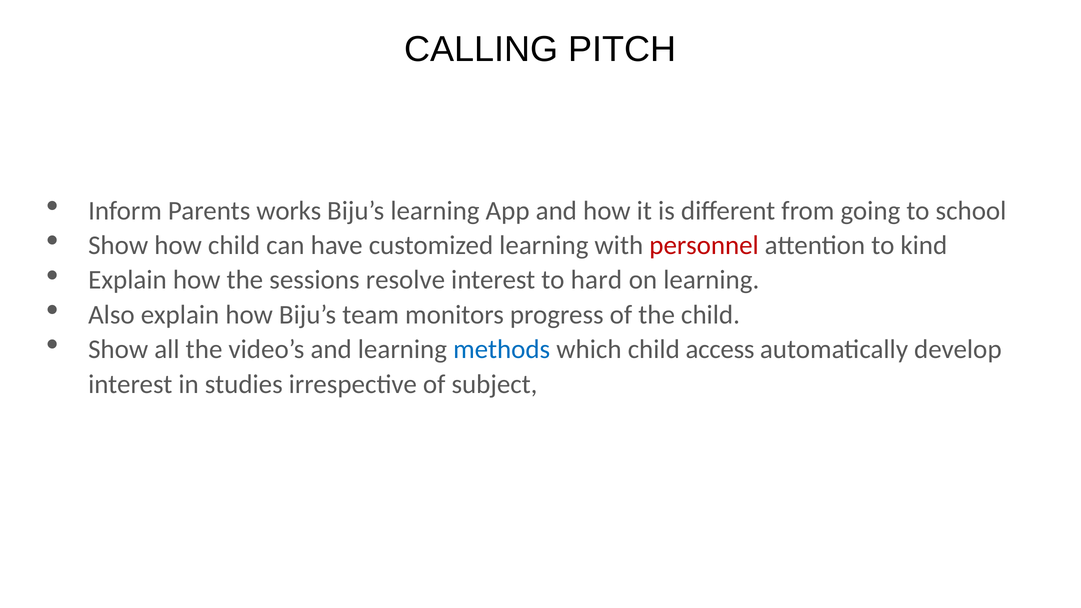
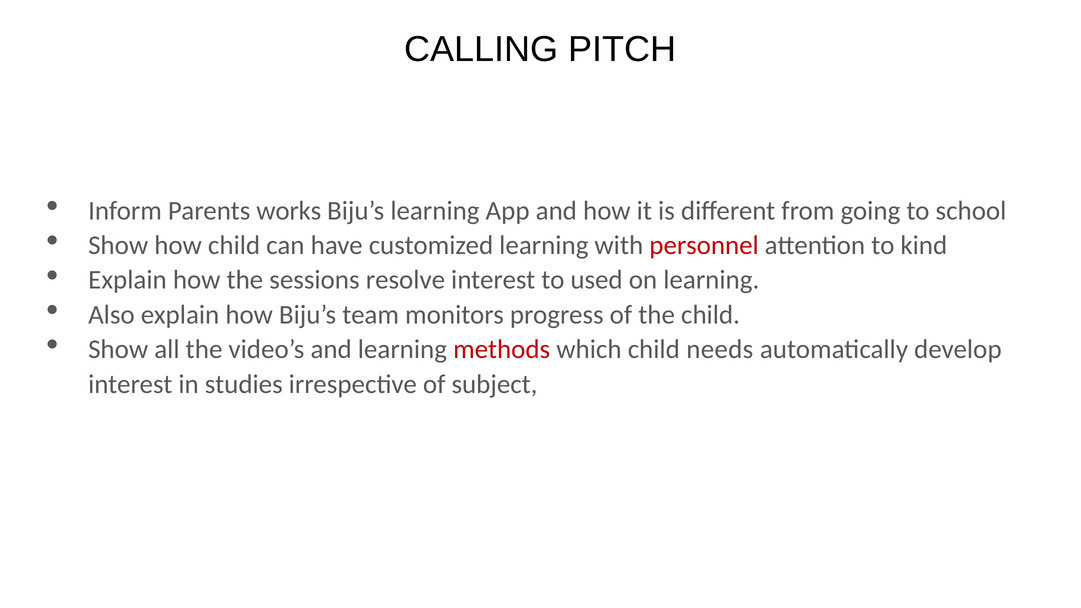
hard: hard -> used (597, 280)
methods colour: blue -> red (502, 349)
access: access -> needs (720, 349)
